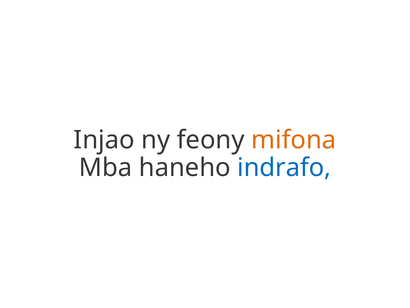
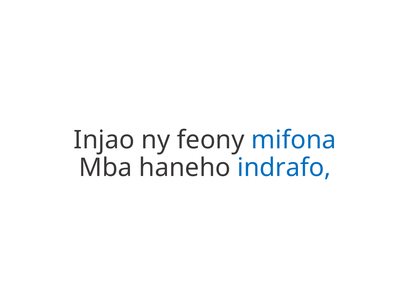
mifona colour: orange -> blue (294, 140)
